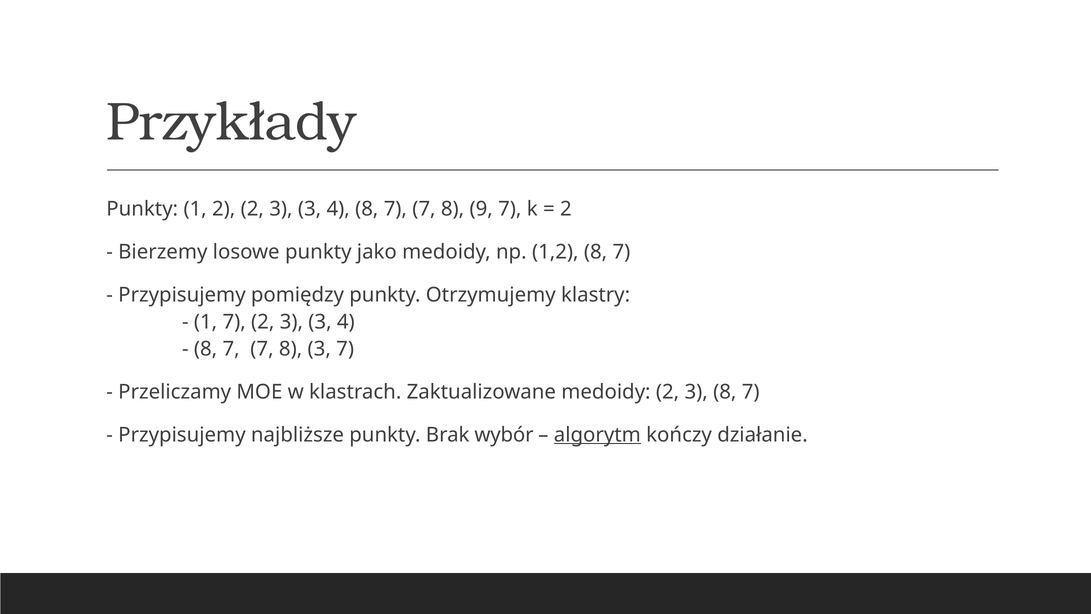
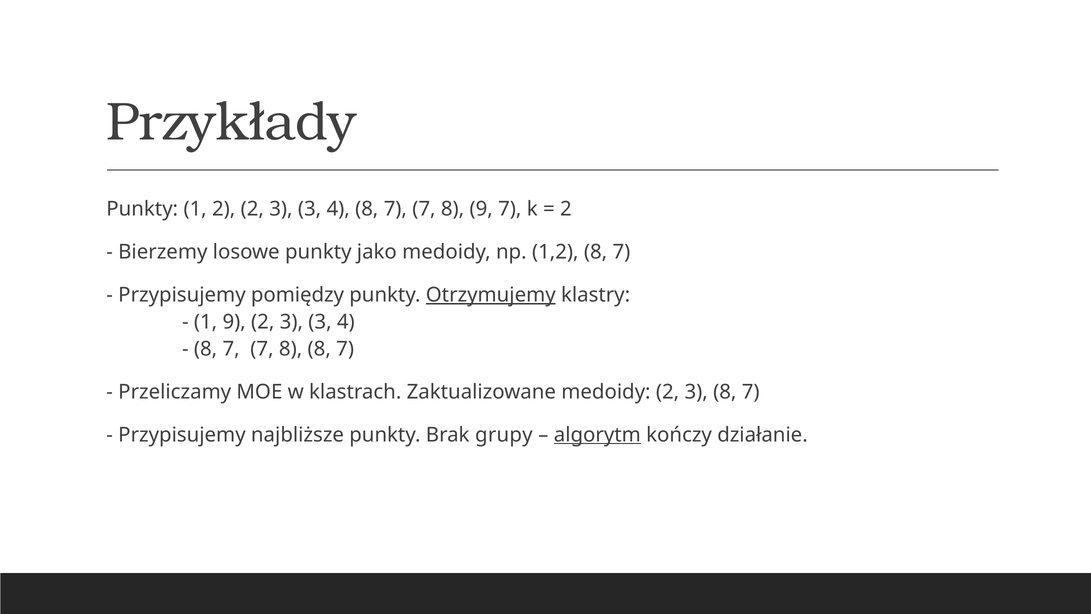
Otrzymujemy underline: none -> present (491, 295)
1 7: 7 -> 9 (234, 322)
8 3: 3 -> 8 (319, 349)
wybór: wybór -> grupy (504, 435)
